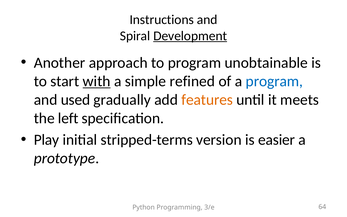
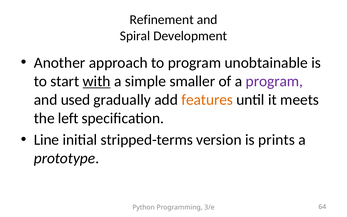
Instructions: Instructions -> Refinement (162, 20)
Development underline: present -> none (190, 36)
refined: refined -> smaller (192, 81)
program colour: blue -> purple (274, 81)
Play: Play -> Line (47, 140)
easier: easier -> prints (277, 140)
